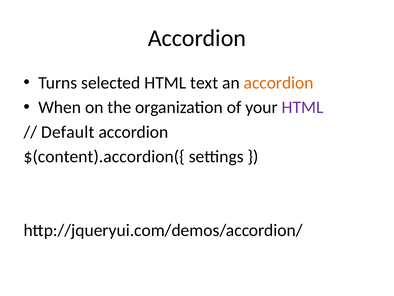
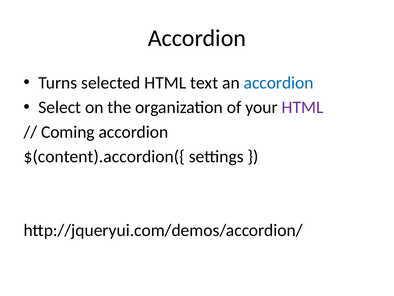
accordion colour: orange -> blue (279, 83)
When: When -> Select (60, 107)
Default: Default -> Coming (68, 132)
